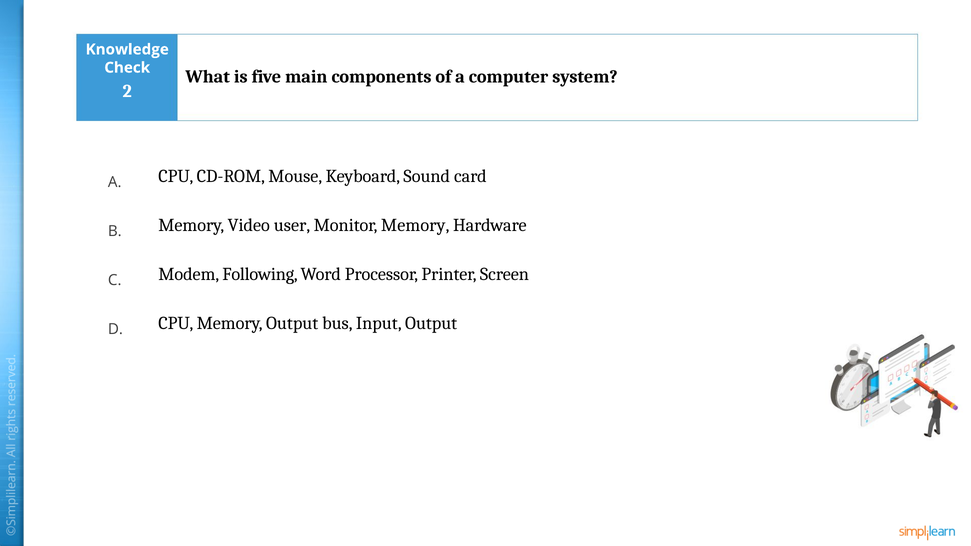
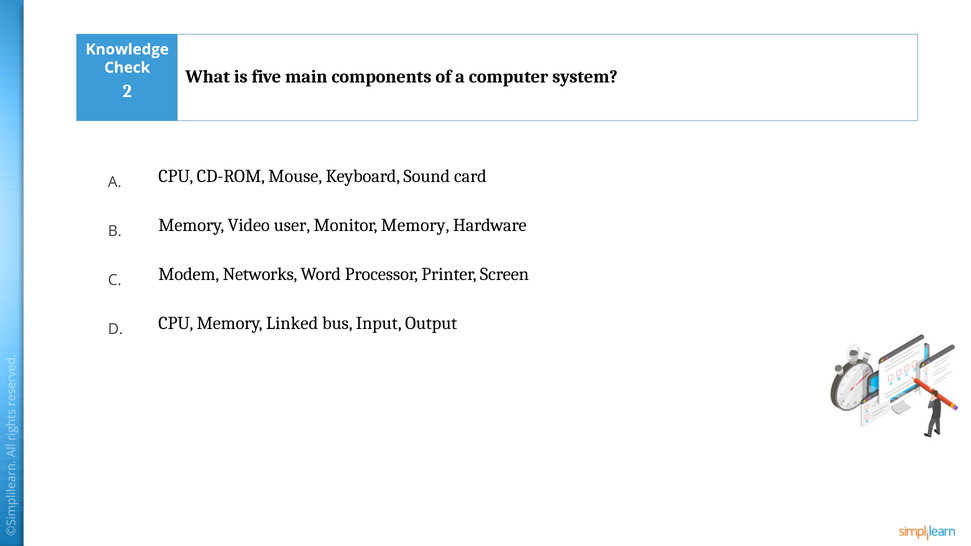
Following: Following -> Networks (260, 274)
Memory Output: Output -> Linked (292, 323)
